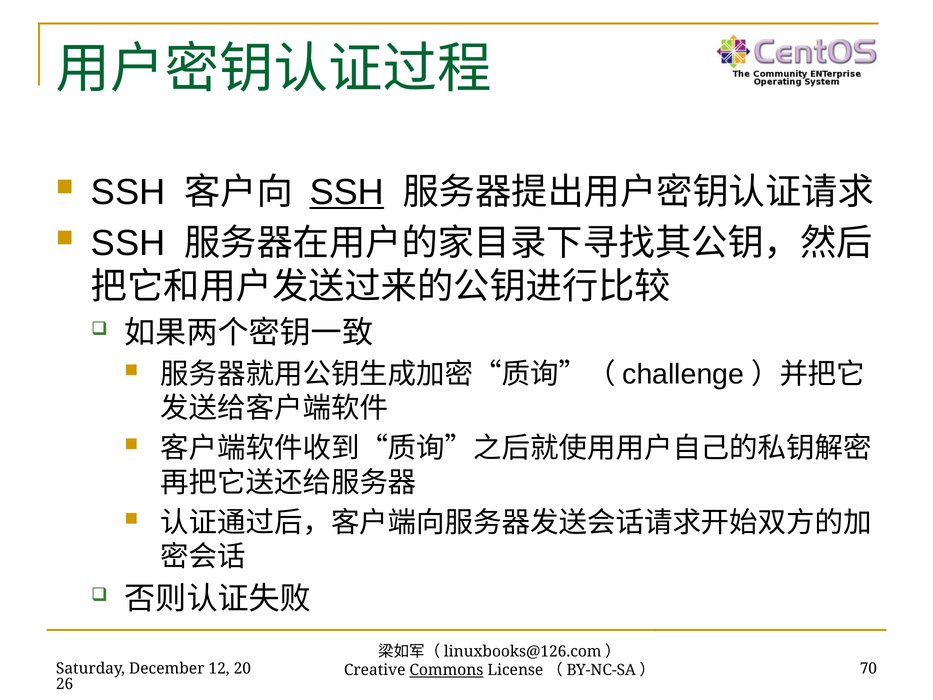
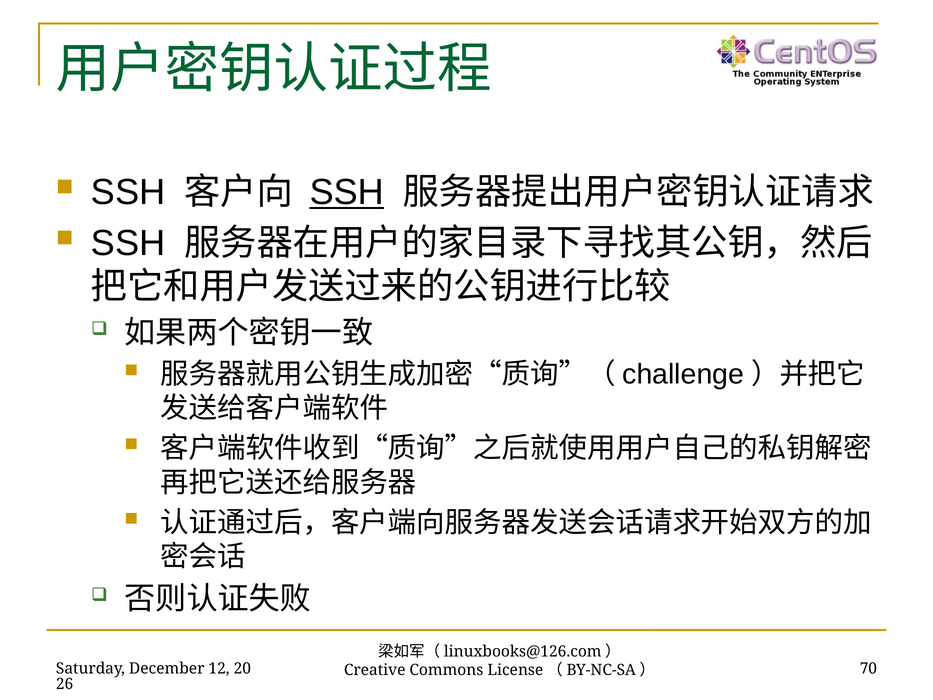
Commons underline: present -> none (446, 670)
